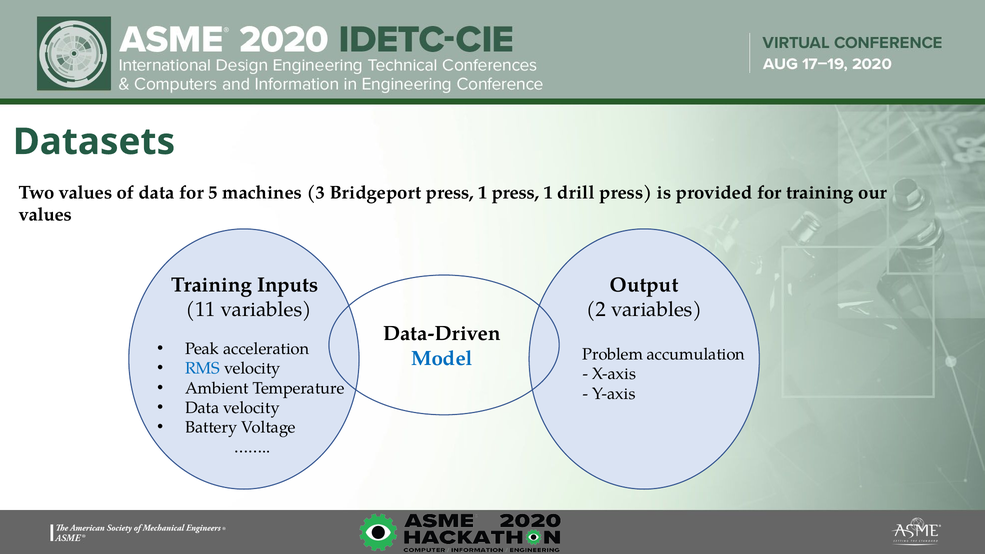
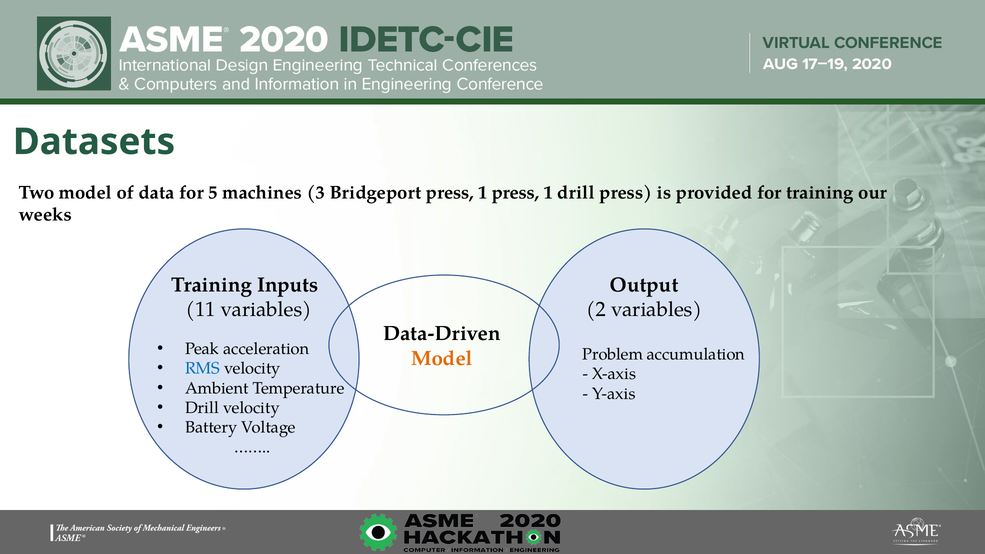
Two values: values -> model (85, 192)
values: values -> weeks (45, 215)
Model colour: blue -> orange (442, 358)
Data: Data -> Drill (202, 408)
